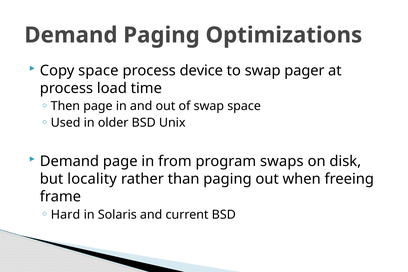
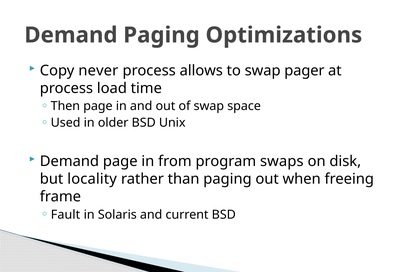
Copy space: space -> never (98, 71)
device: device -> allows (201, 71)
Hard: Hard -> Fault (66, 215)
